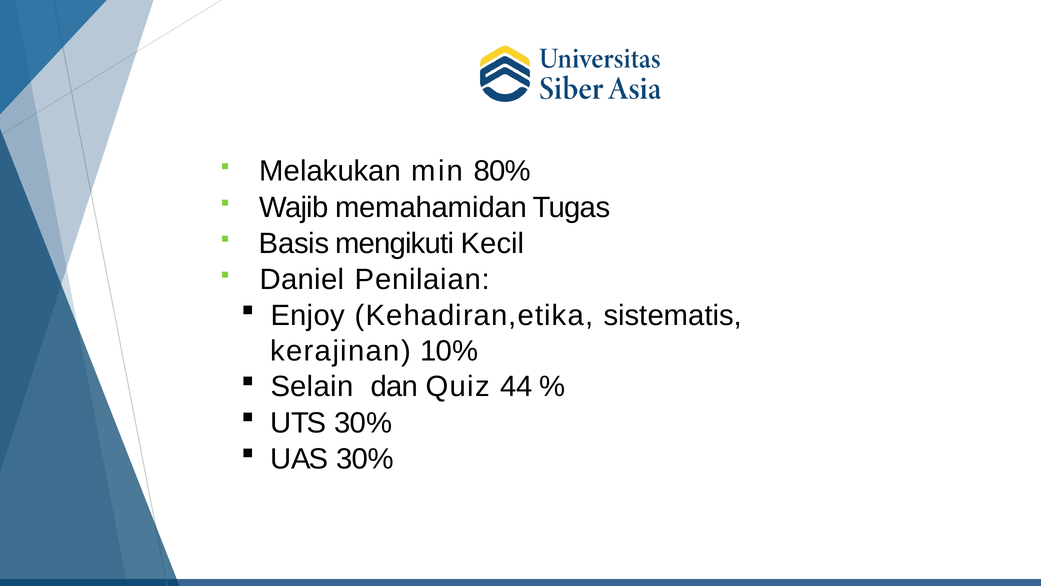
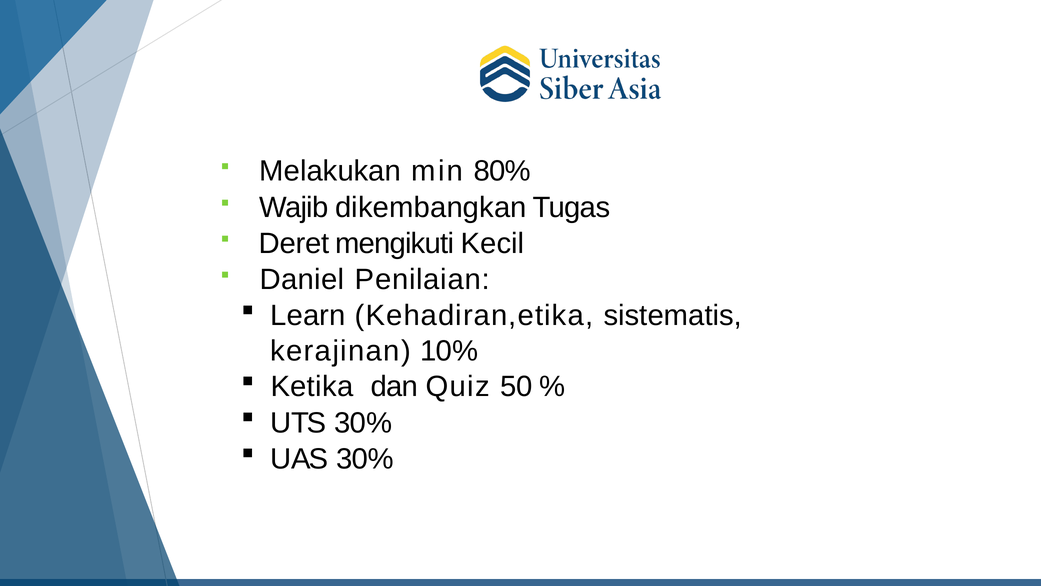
memahamidan: memahamidan -> dikembangkan (431, 207)
Basis: Basis -> Deret (294, 243)
Enjoy: Enjoy -> Learn (308, 316)
Selain: Selain -> Ketika (312, 387)
44: 44 -> 50 (516, 387)
